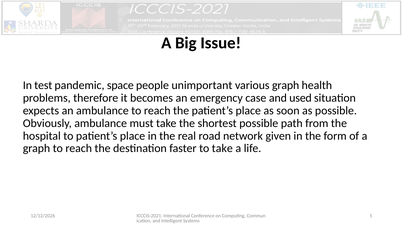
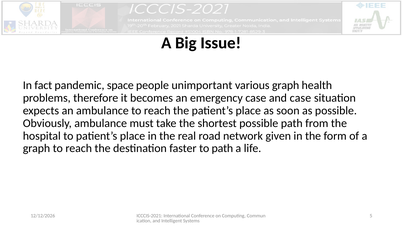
test: test -> fact (43, 86)
and used: used -> case (300, 98)
to take: take -> path (222, 149)
